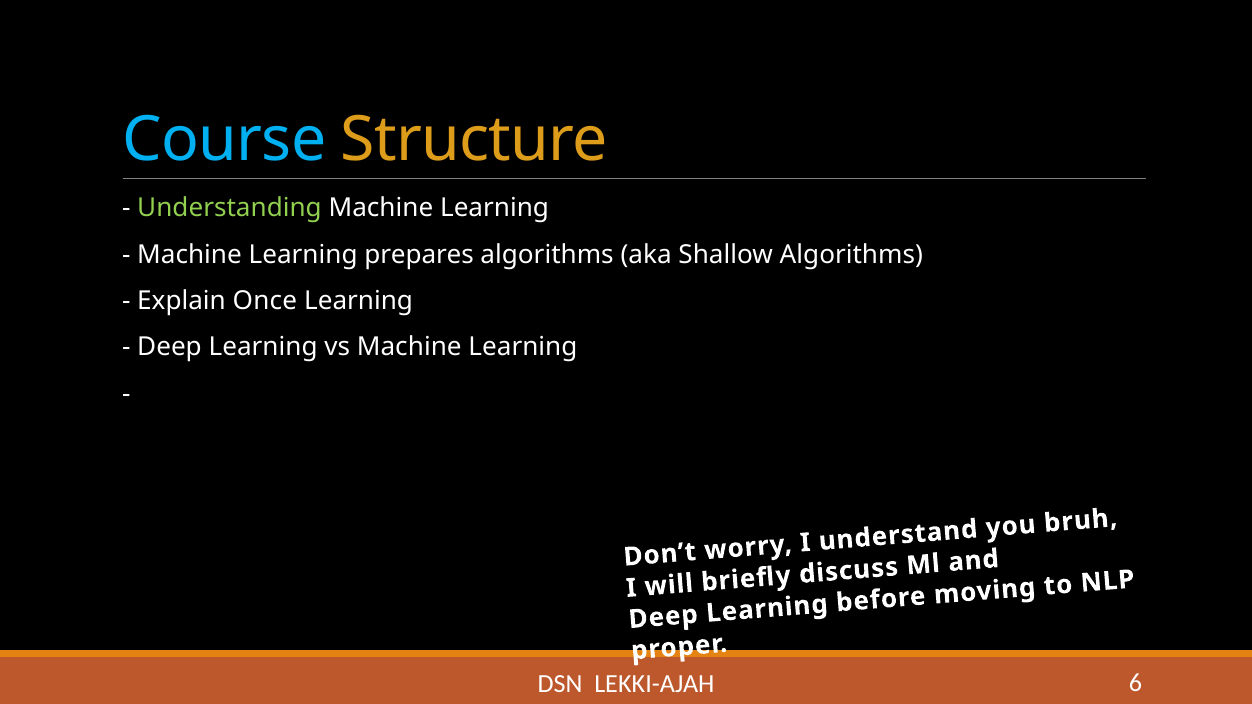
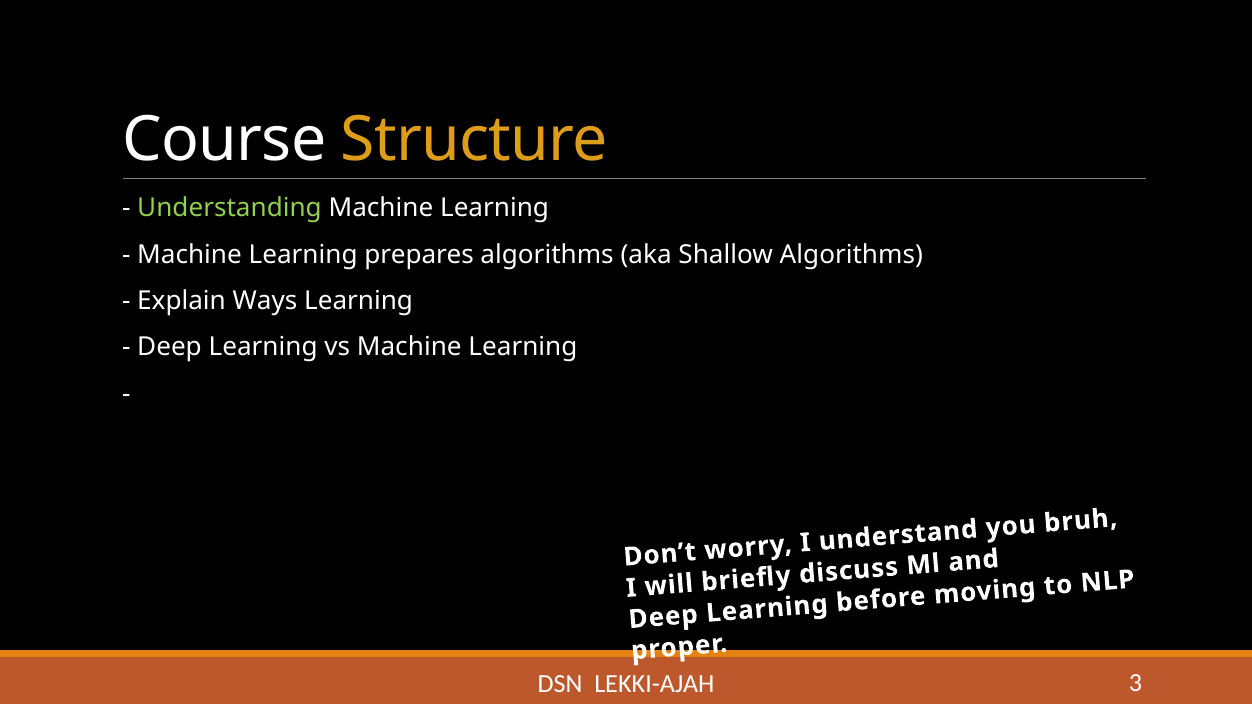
Course colour: light blue -> white (224, 140)
Once: Once -> Ways (265, 301)
6: 6 -> 3 (1135, 684)
